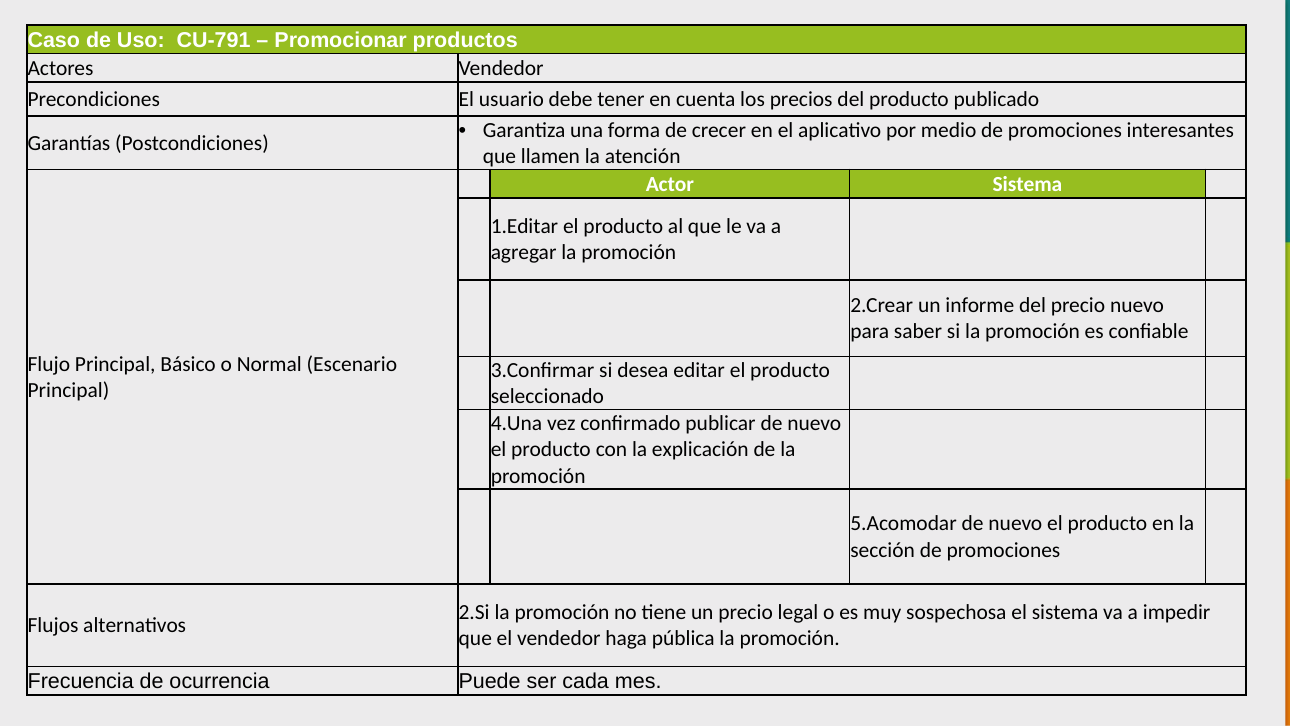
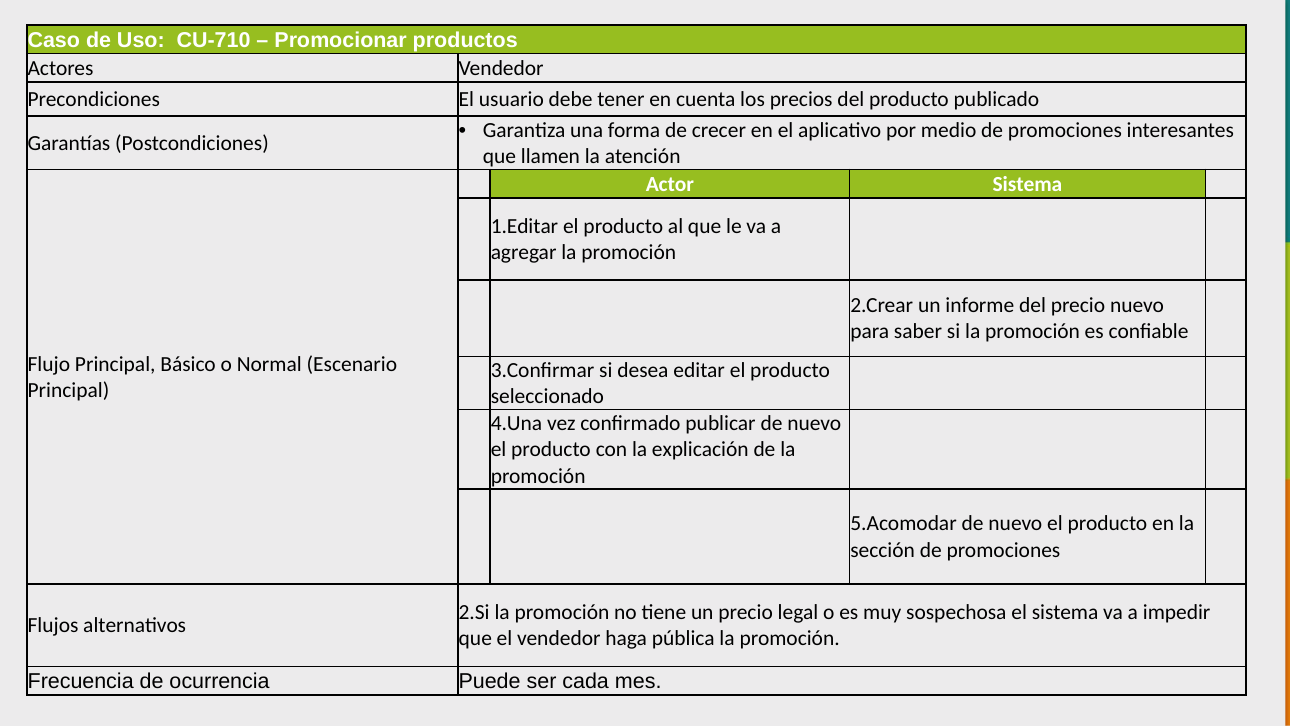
CU-791: CU-791 -> CU-710 (214, 40)
